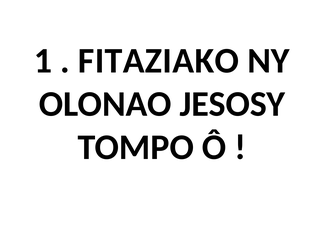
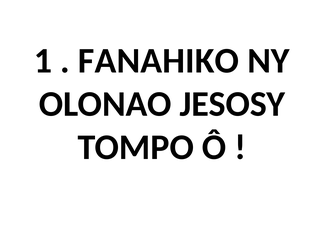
FITAZIAKO: FITAZIAKO -> FANAHIKO (158, 61)
